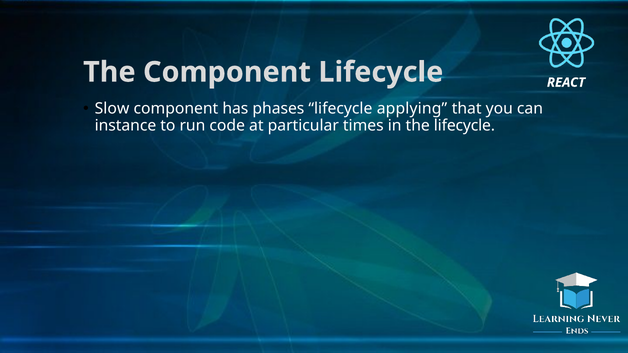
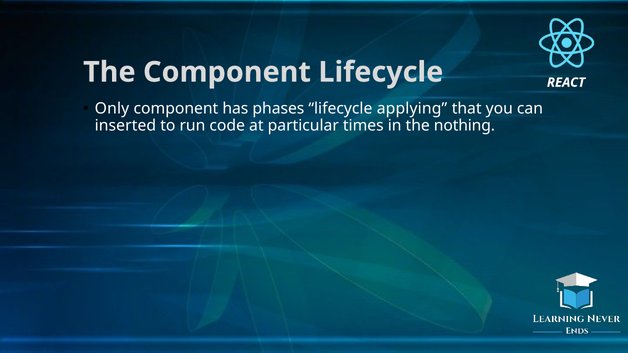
Slow: Slow -> Only (112, 109)
instance: instance -> inserted (125, 126)
the lifecycle: lifecycle -> nothing (464, 126)
